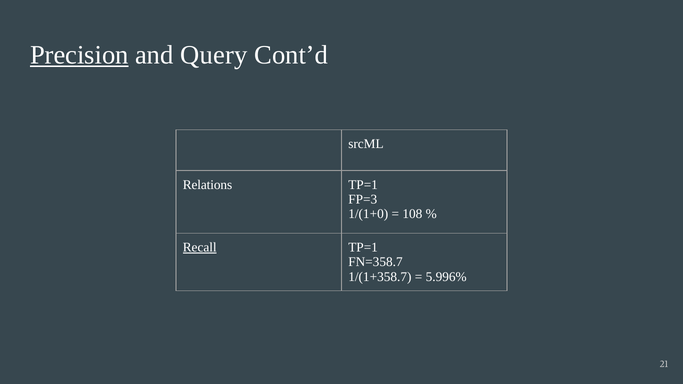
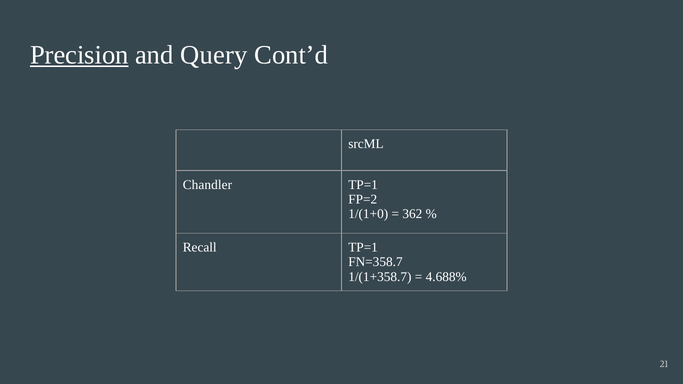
Relations: Relations -> Chandler (207, 185)
FP=3: FP=3 -> FP=2 (363, 199)
108: 108 -> 362 (412, 214)
Recall underline: present -> none (200, 248)
5.996%: 5.996% -> 4.688% (446, 277)
